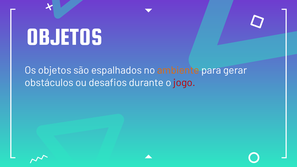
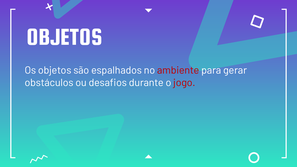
ambiente colour: orange -> red (178, 70)
